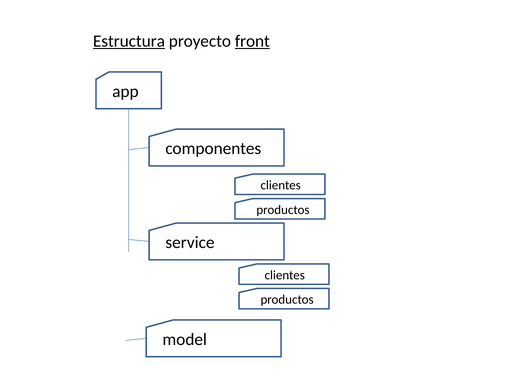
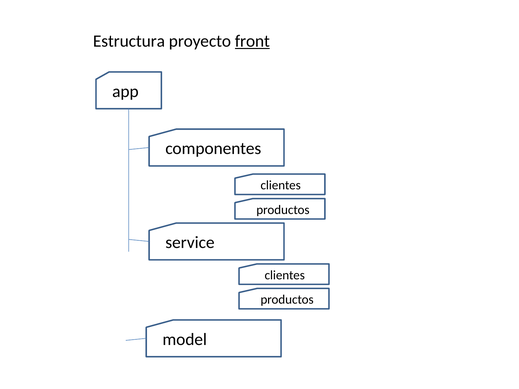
Estructura underline: present -> none (129, 41)
